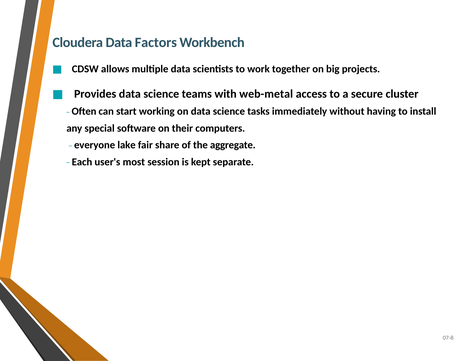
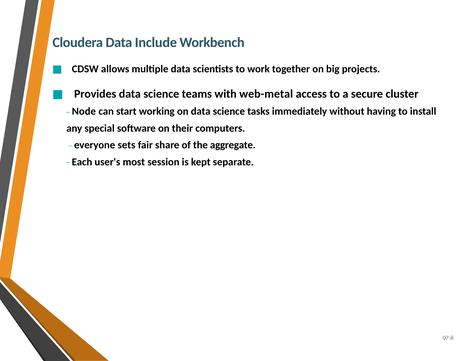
Factors: Factors -> Include (156, 42)
Often: Often -> Node (84, 111)
lake: lake -> sets (126, 145)
